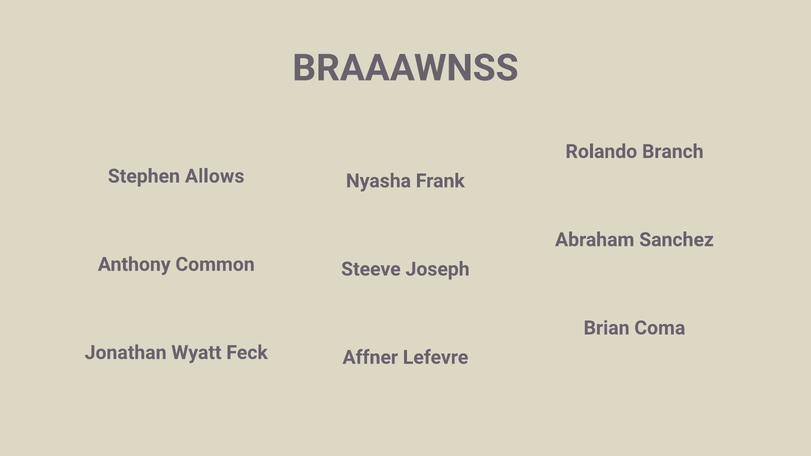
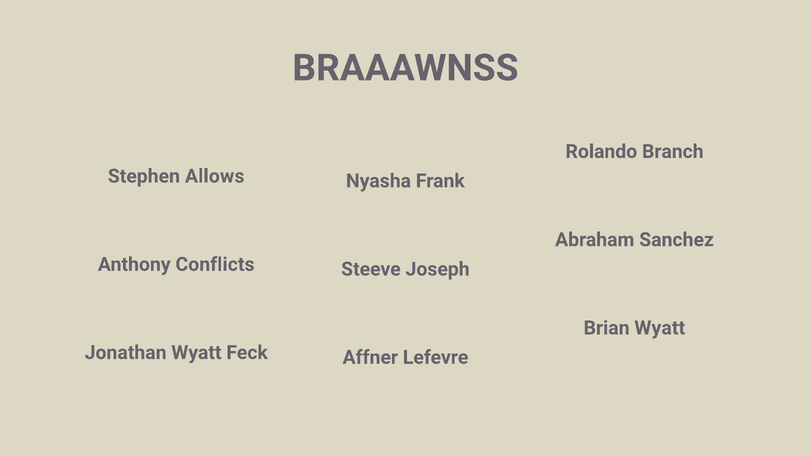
Common: Common -> Conflicts (215, 265)
Brian Coma: Coma -> Wyatt (660, 328)
